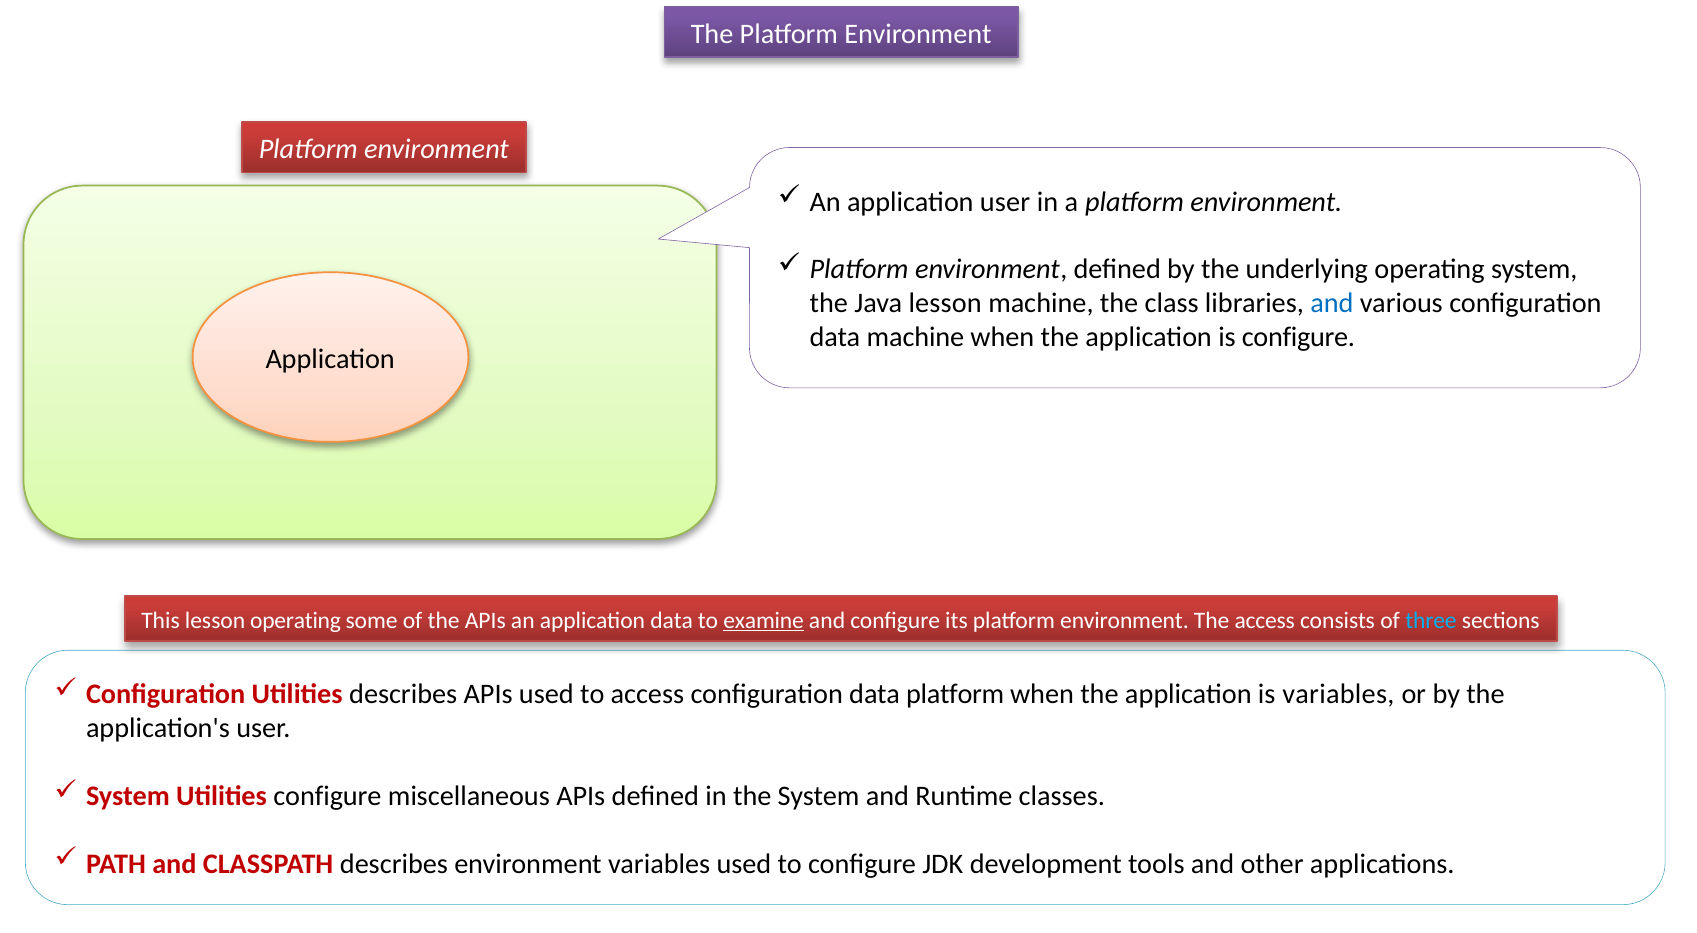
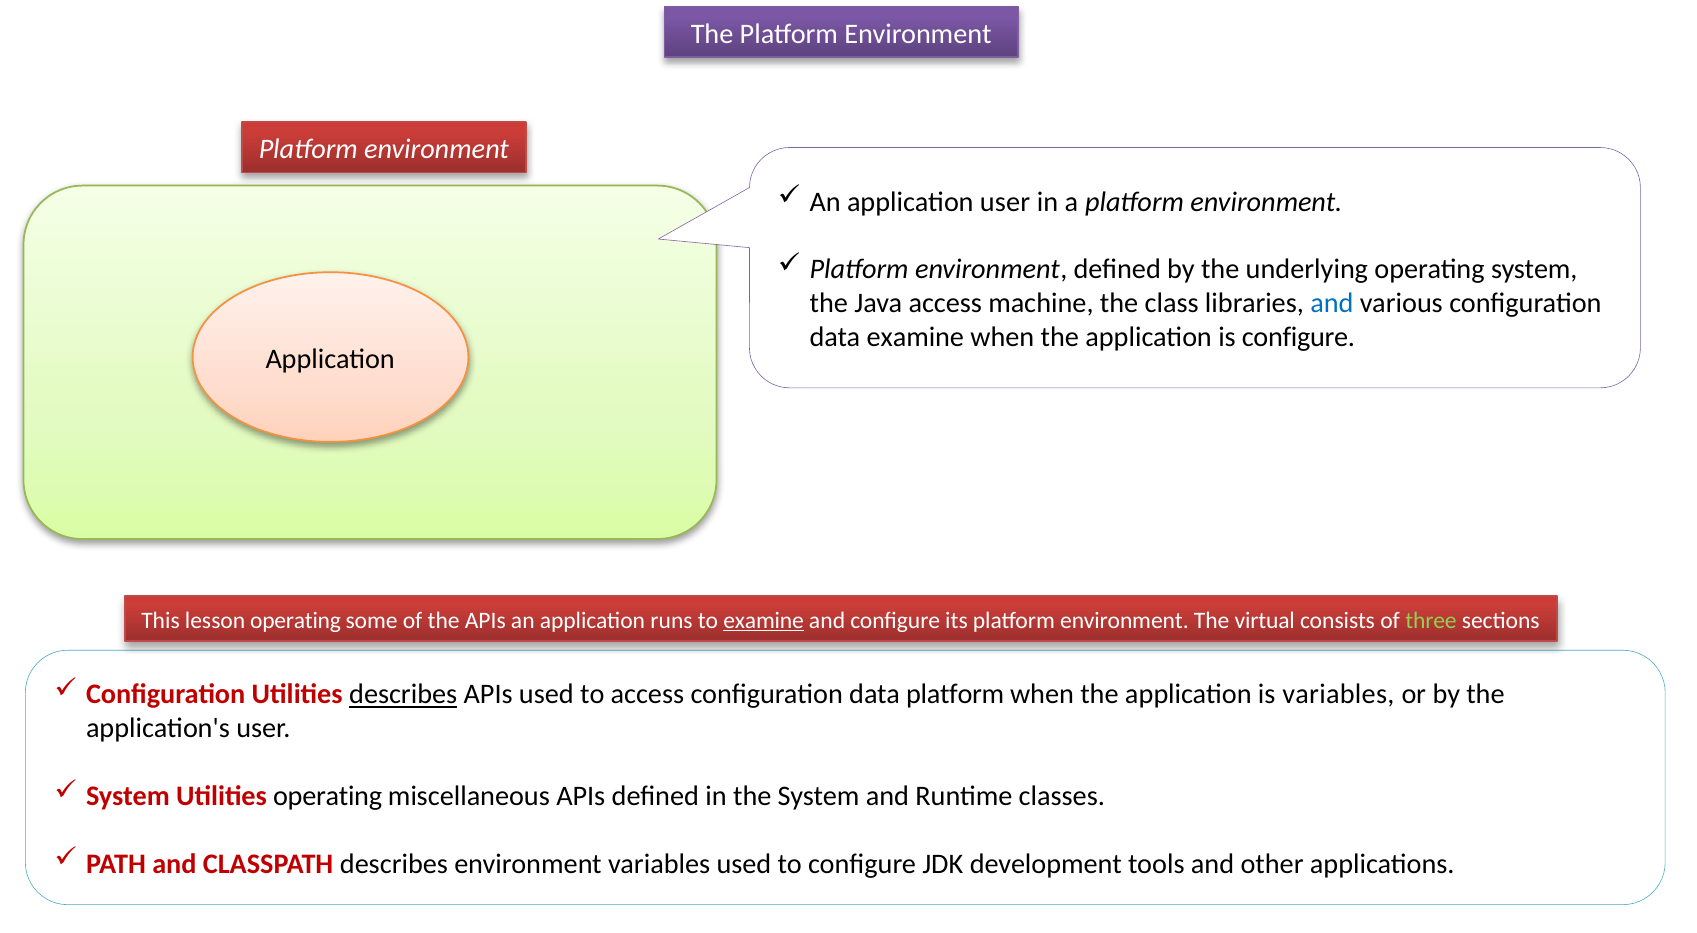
Java lesson: lesson -> access (945, 304)
data machine: machine -> examine (915, 338)
application data: data -> runs (672, 621)
The access: access -> virtual (1265, 621)
three colour: light blue -> light green (1431, 621)
describes underline: none -> present (403, 695)
Utilities configure: configure -> operating (328, 797)
